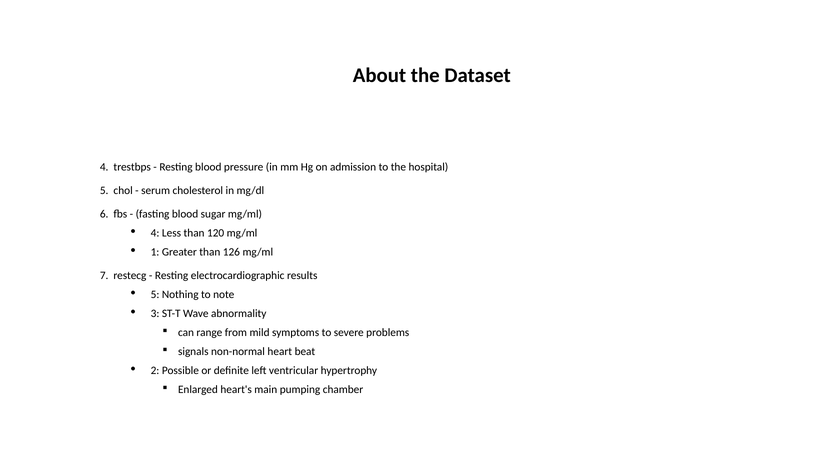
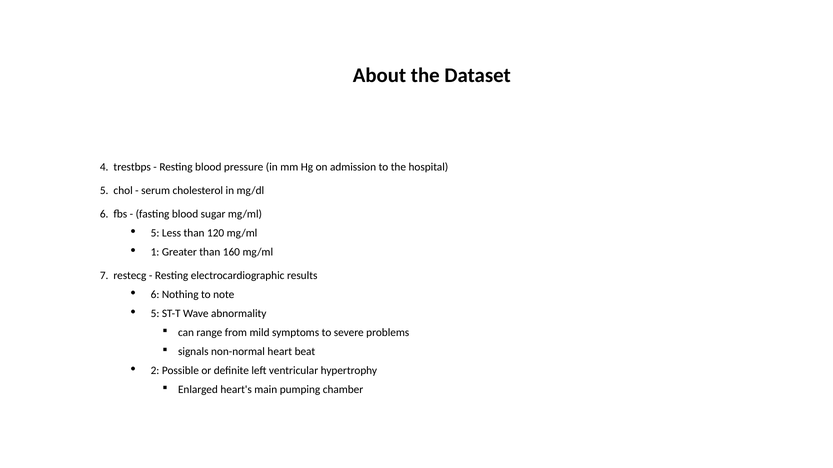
4: 4 -> 5 (155, 233)
126: 126 -> 160 (231, 252)
5: 5 -> 6 (155, 295)
3: 3 -> 5 (155, 314)
